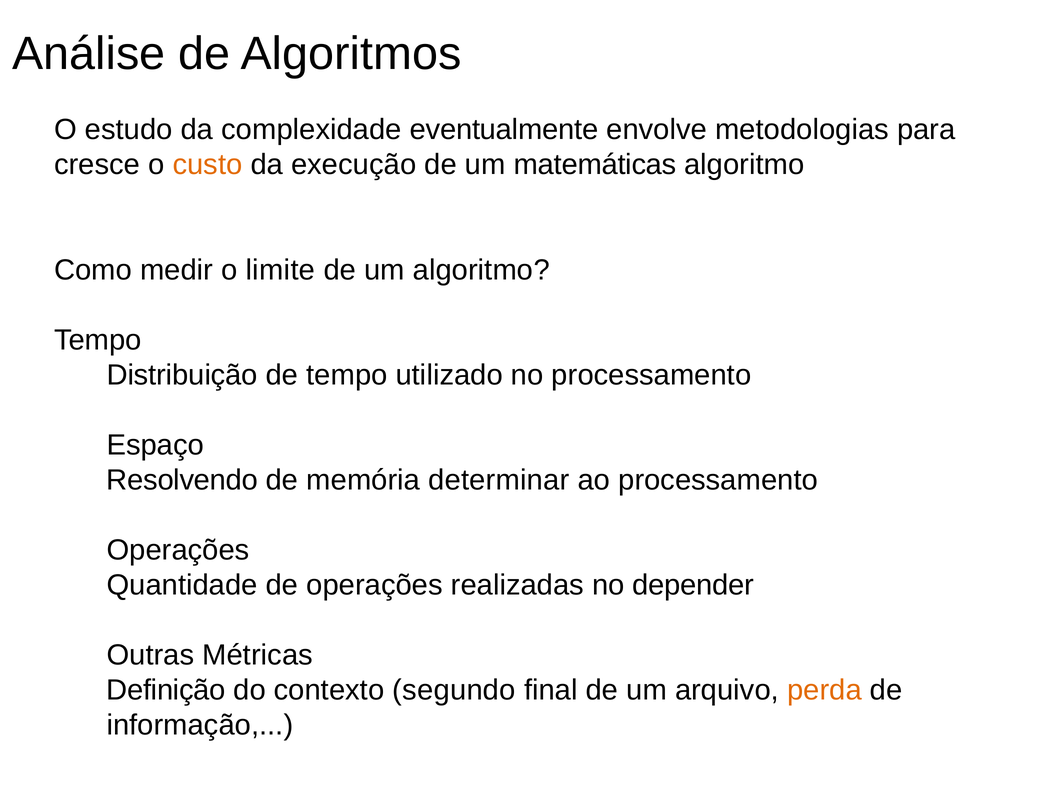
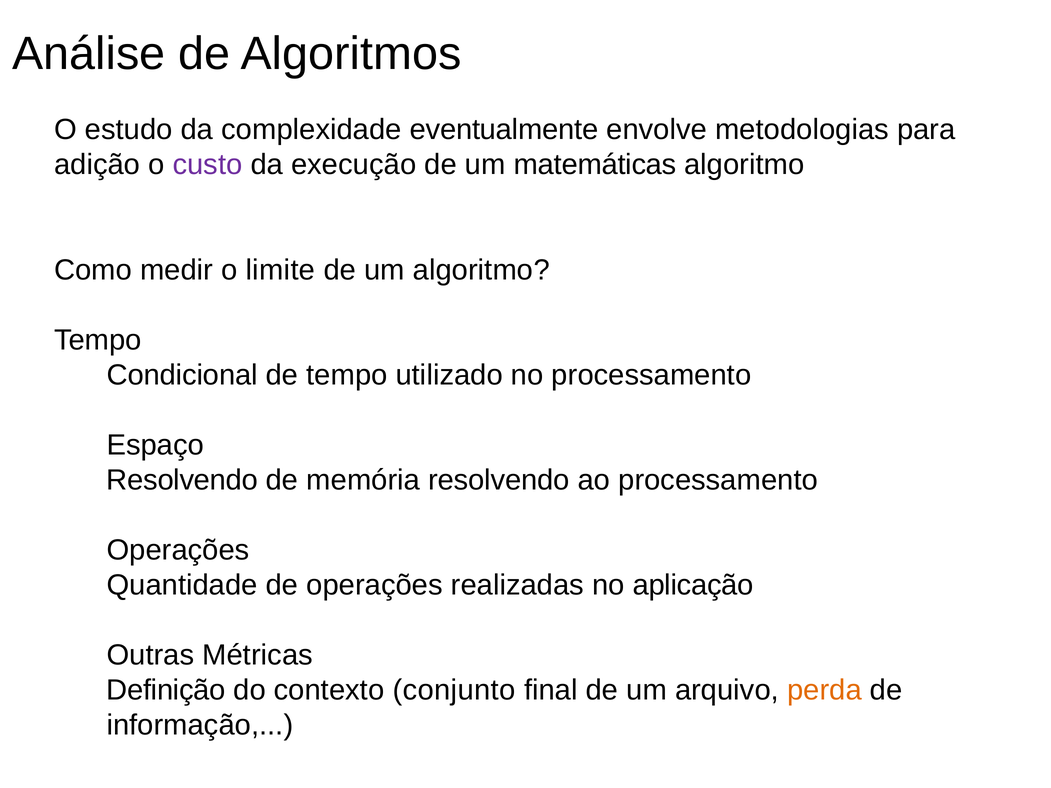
cresce: cresce -> adição (97, 165)
custo colour: orange -> purple (207, 165)
Distribuição: Distribuição -> Condicional (182, 375)
memória determinar: determinar -> resolvendo (499, 480)
depender: depender -> aplicação (693, 585)
segundo: segundo -> conjunto (454, 691)
